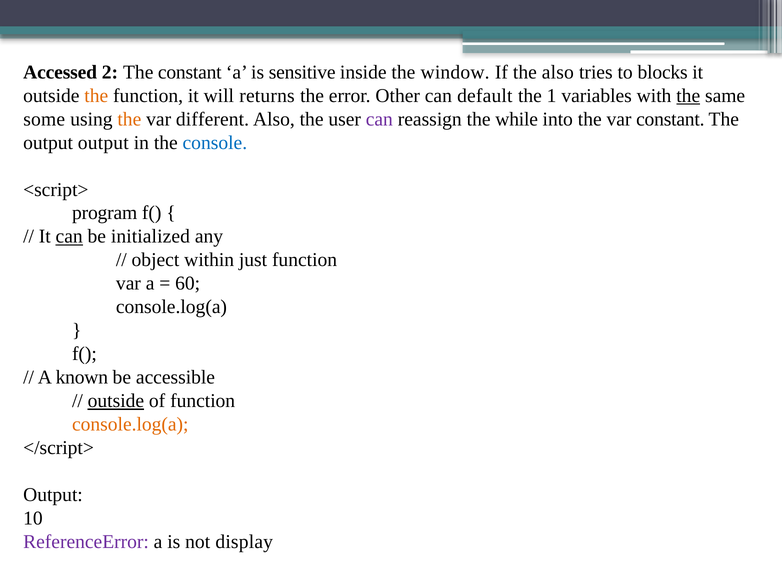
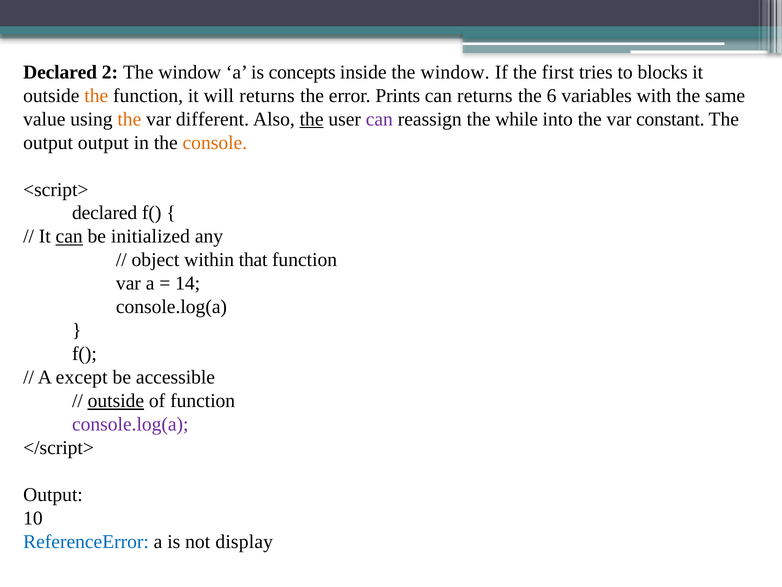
Accessed: Accessed -> Declared (60, 72)
2 The constant: constant -> window (190, 72)
sensitive: sensitive -> concepts (302, 72)
the also: also -> first (558, 72)
Other: Other -> Prints (398, 96)
can default: default -> returns (485, 96)
1: 1 -> 6 (552, 96)
the underline: present -> none (688, 96)
some: some -> value (44, 119)
the underline: none -> present (312, 119)
console colour: blue -> orange (215, 142)
program: program -> declared (105, 213)
just: just -> that (253, 260)
60: 60 -> 14 (188, 283)
known: known -> except (82, 377)
console.log(a colour: orange -> purple (130, 424)
ReferenceError colour: purple -> blue (86, 541)
